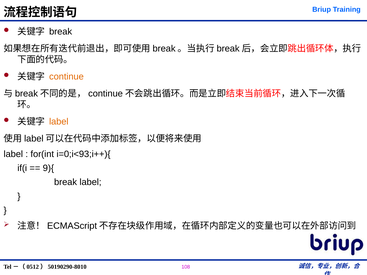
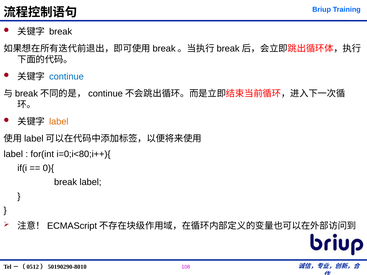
continue colour: orange -> blue (66, 77)
i=0;i<93;i++){: i=0;i<93;i++){ -> i=0;i<80;i++){ (84, 154)
9){: 9){ -> 0){ (48, 168)
